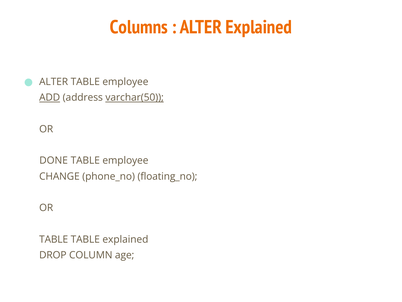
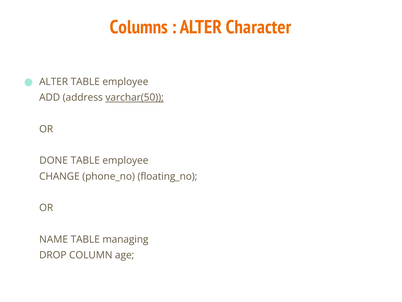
ALTER Explained: Explained -> Character (259, 27)
ADD underline: present -> none (50, 98)
TABLE: TABLE -> NAME (54, 239)
TABLE explained: explained -> managing (125, 239)
